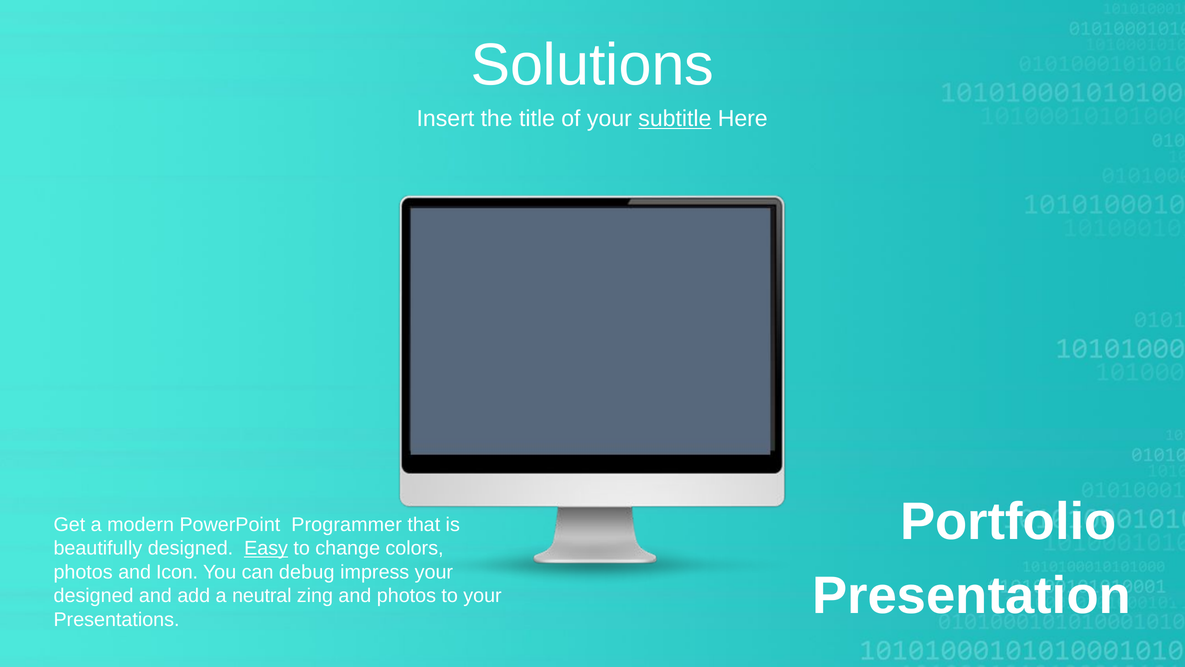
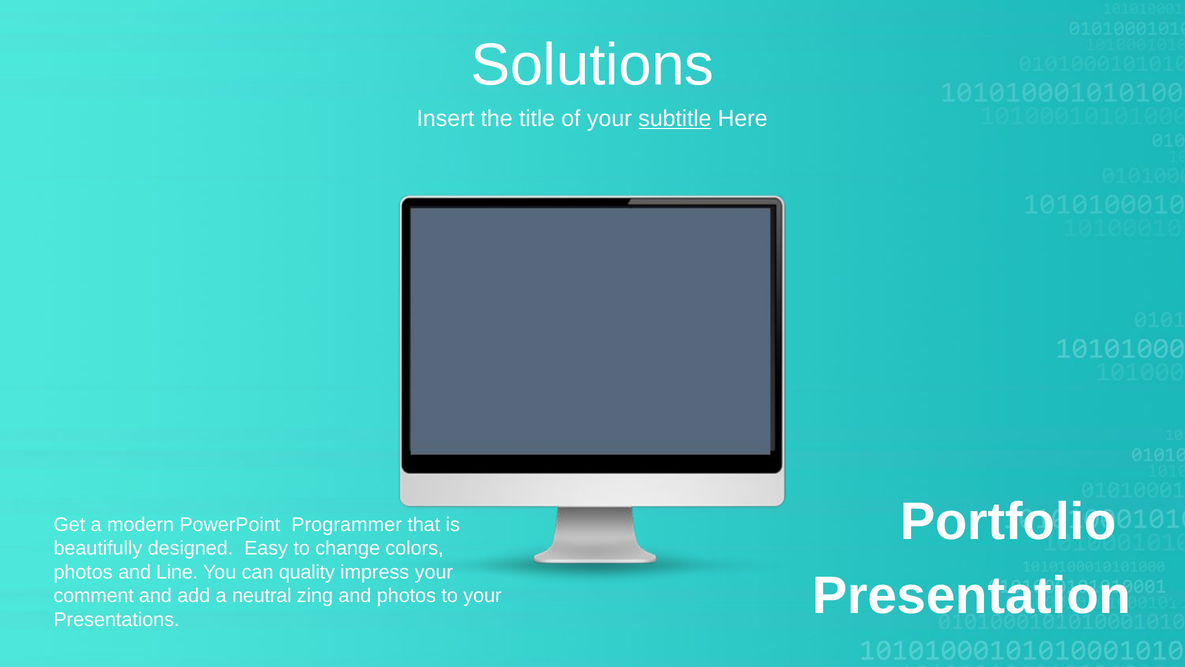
Easy underline: present -> none (266, 548)
Icon: Icon -> Line (177, 572)
debug: debug -> quality (307, 572)
designed: designed -> comment (94, 595)
